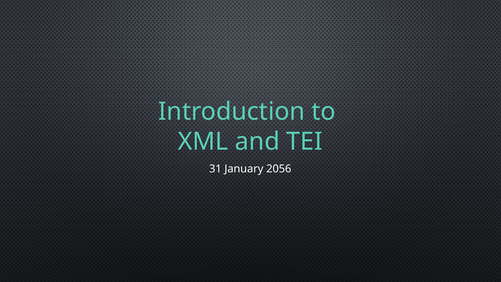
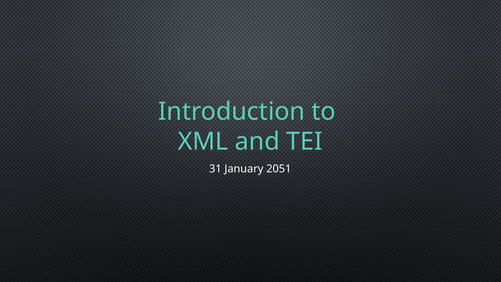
2056: 2056 -> 2051 (279, 169)
